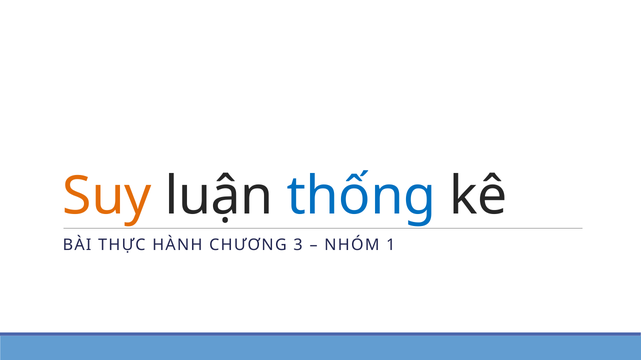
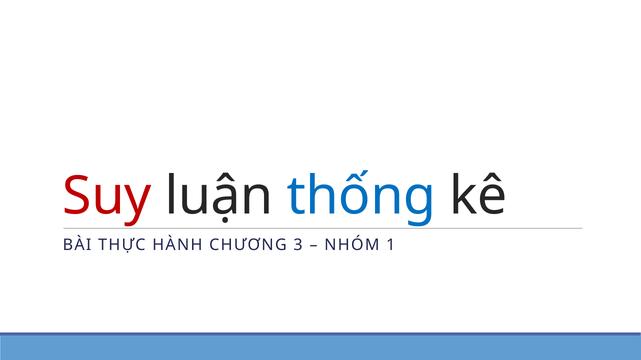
Suy colour: orange -> red (107, 196)
